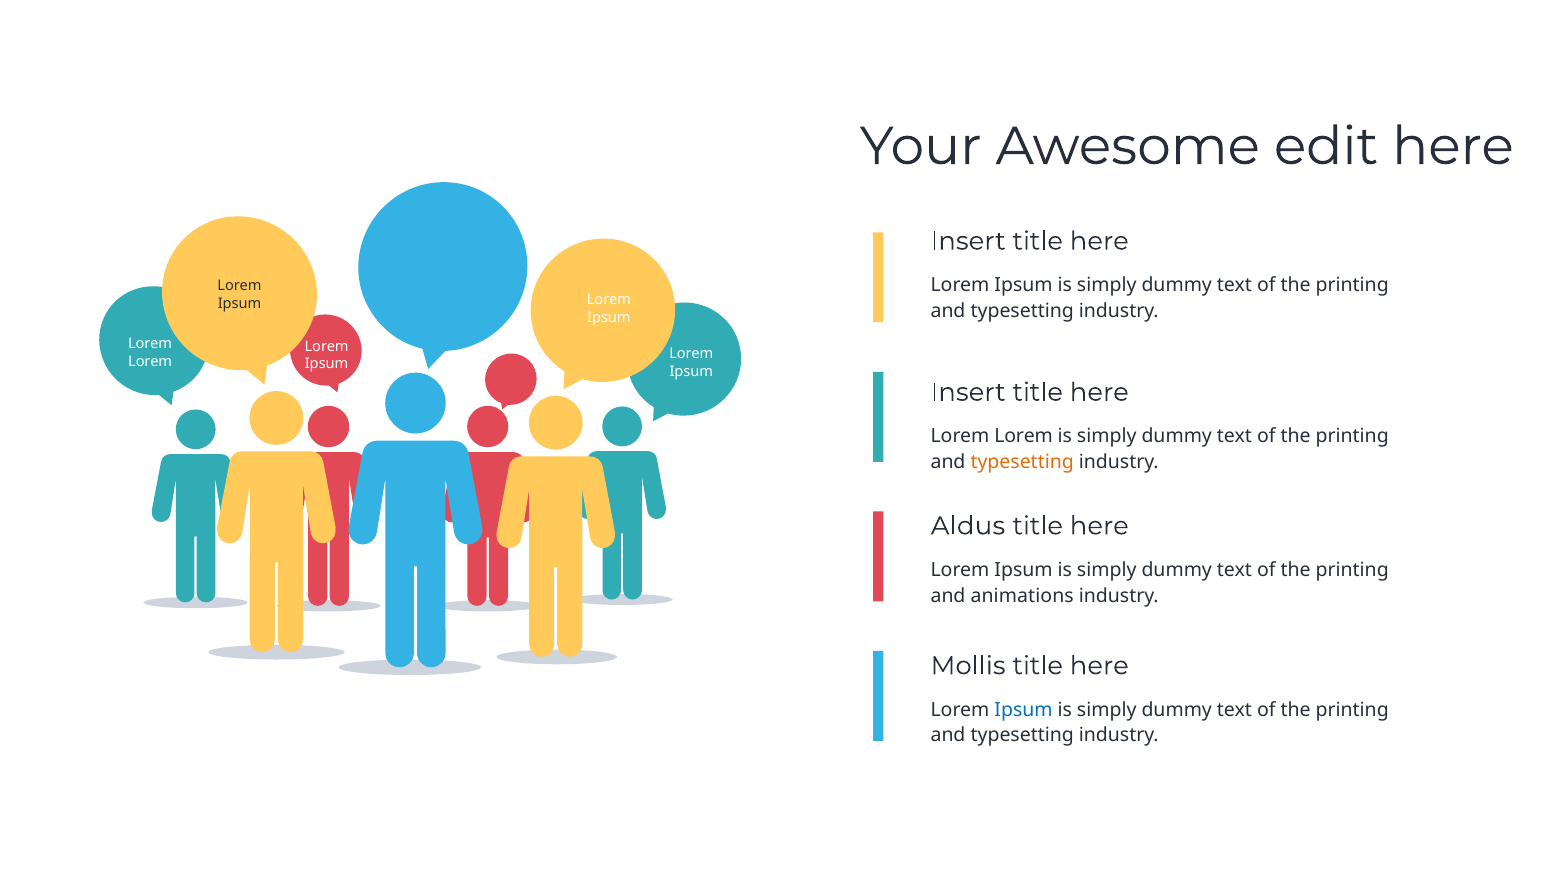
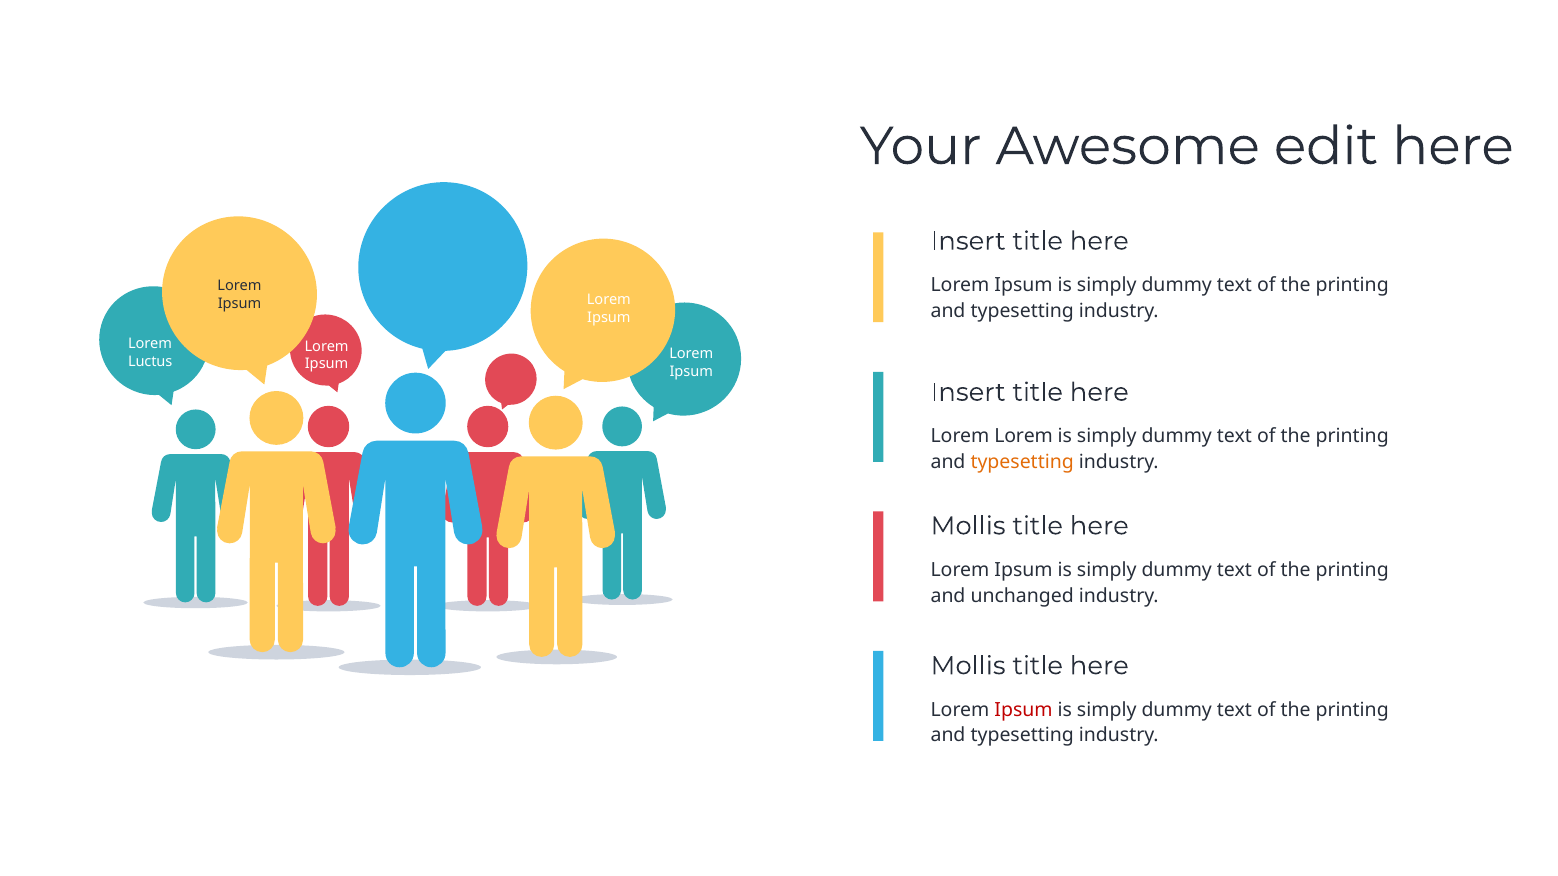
Lorem: Lorem -> Luctus (150, 362)
Aldus: Aldus -> Mollis (968, 526)
animations: animations -> unchanged (1022, 596)
Ipsum colour: blue -> red (1024, 710)
